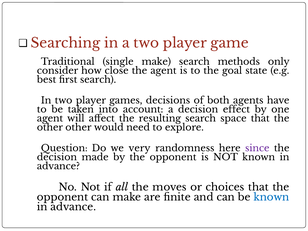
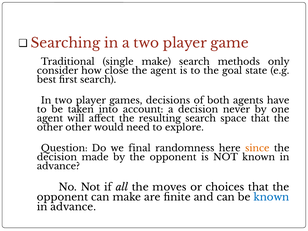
effect: effect -> never (236, 110)
very: very -> final (140, 148)
since colour: purple -> orange (257, 148)
